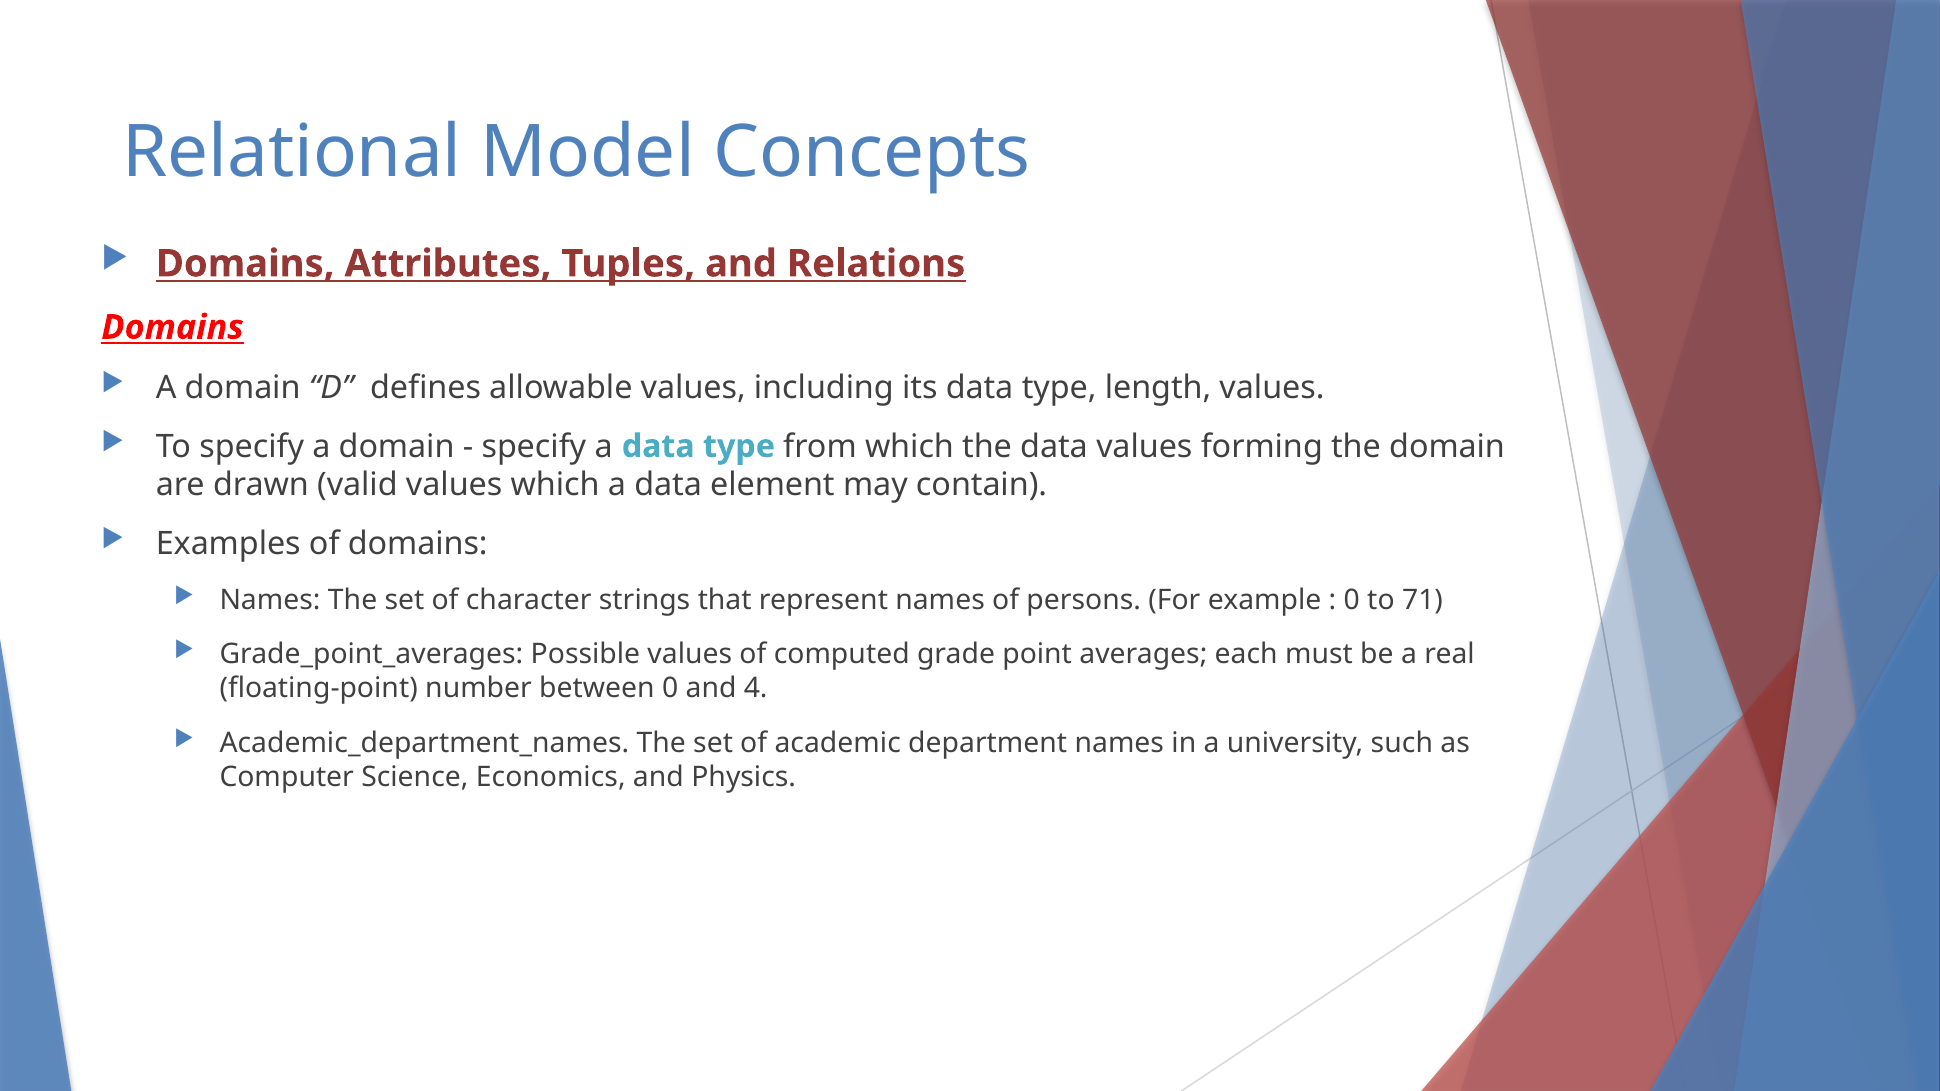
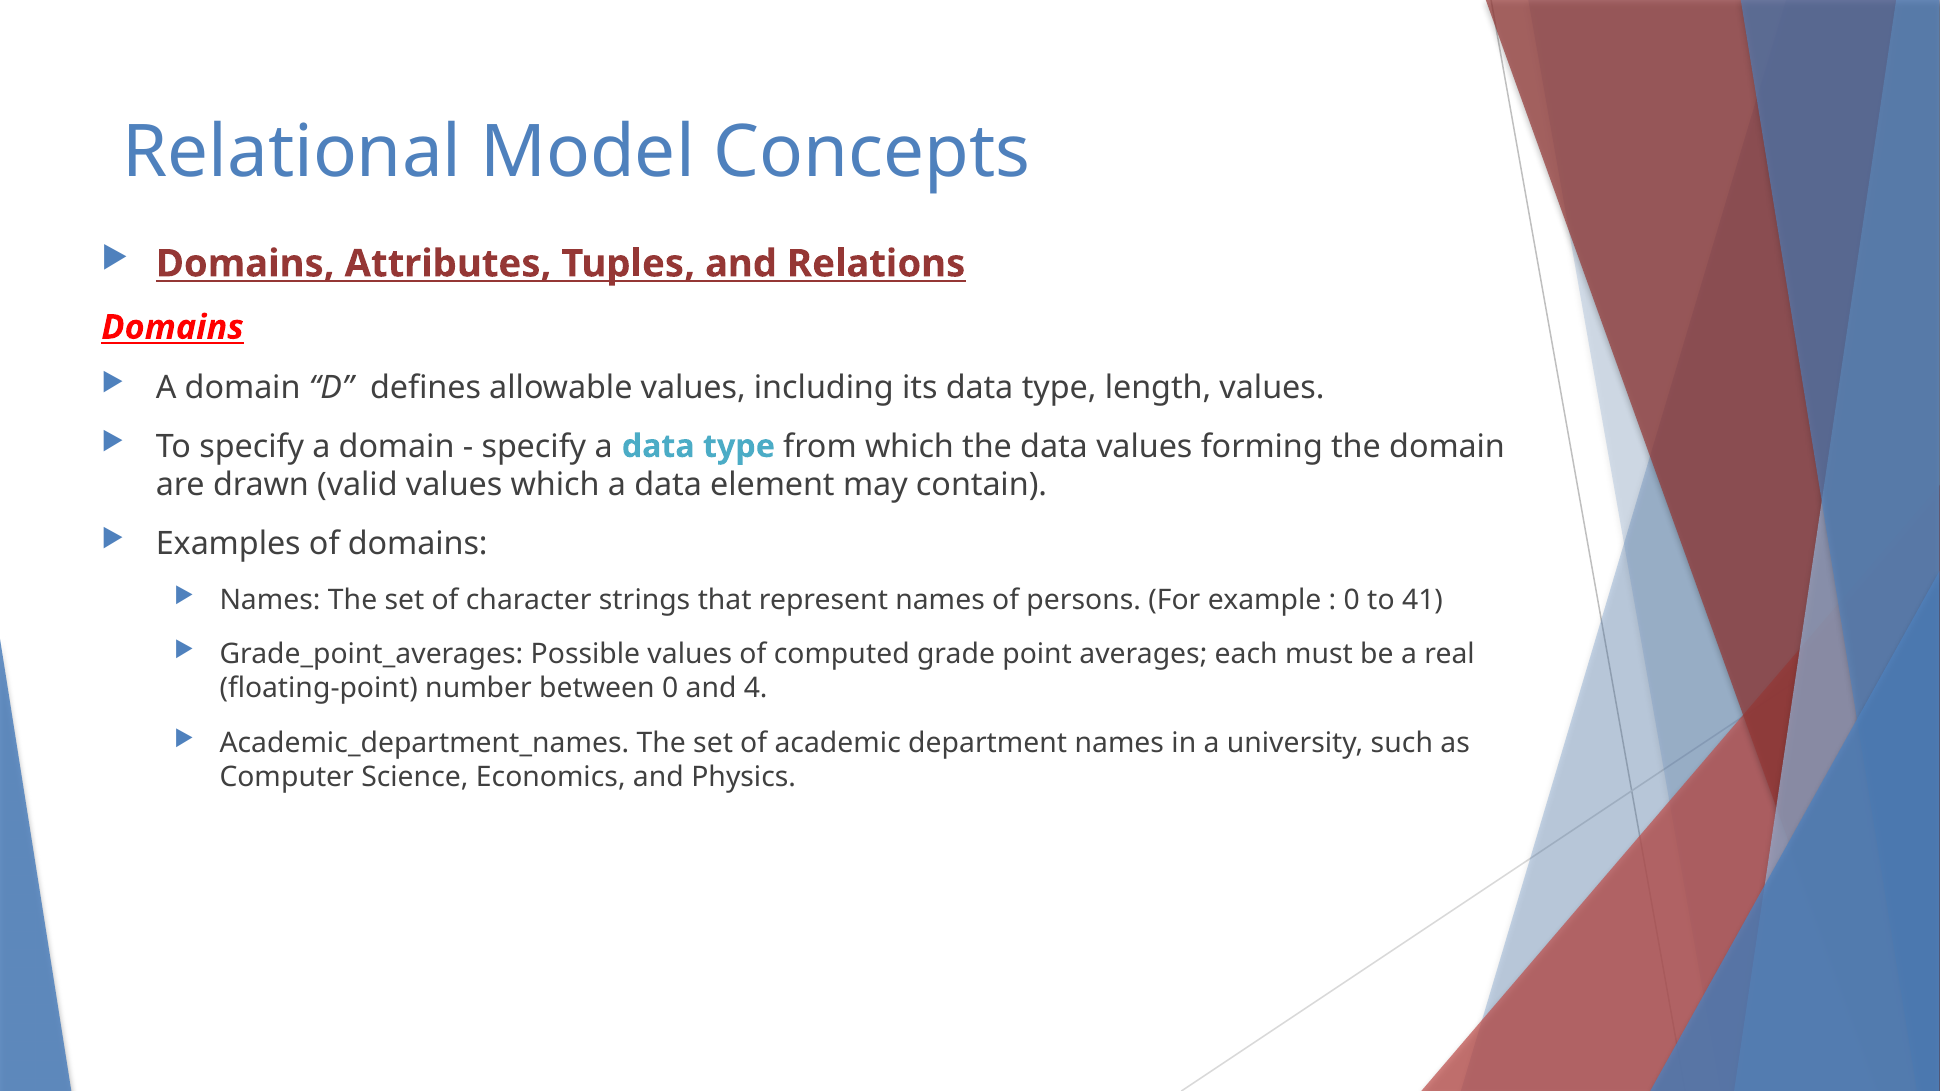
71: 71 -> 41 (1423, 600)
